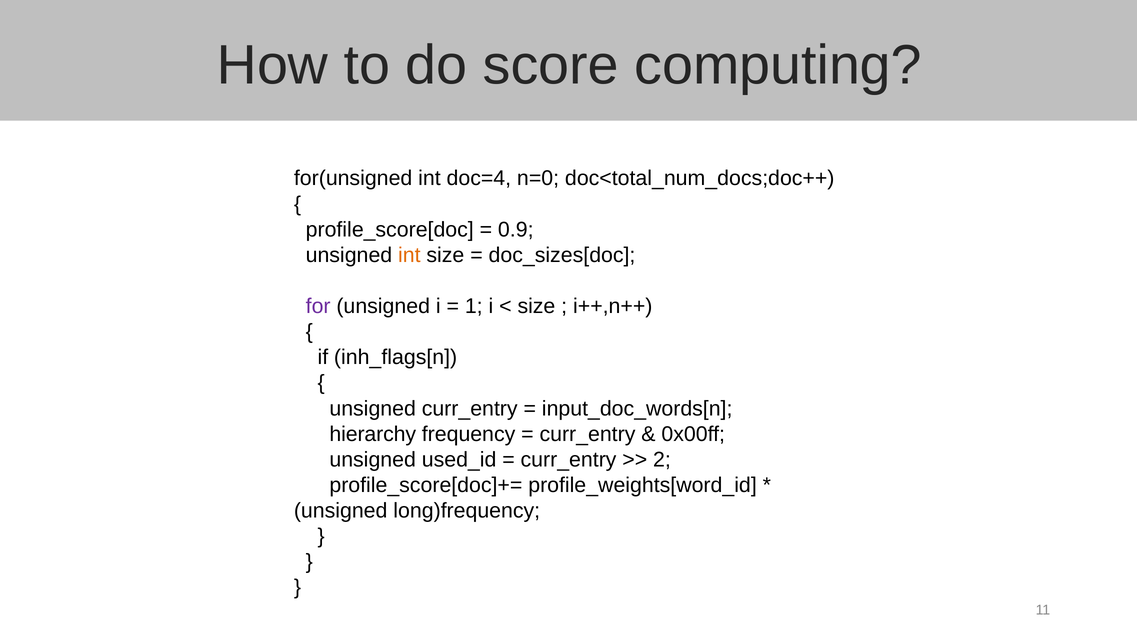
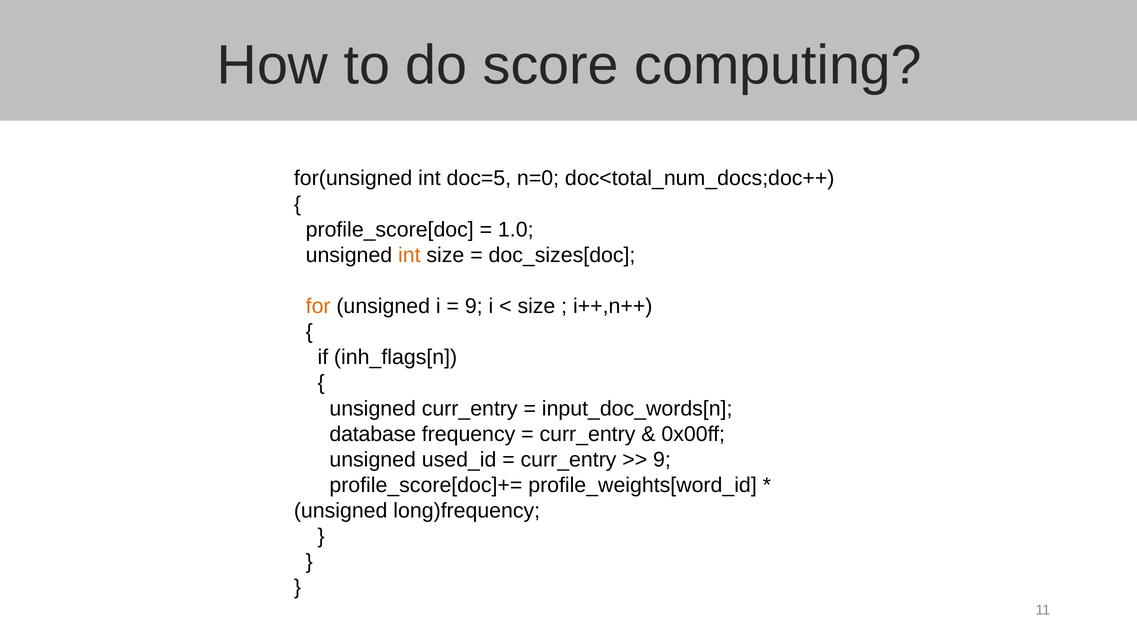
doc=4: doc=4 -> doc=5 (479, 179)
0.9: 0.9 -> 1.0 (516, 230)
for colour: purple -> orange (318, 306)
1: 1 -> 9 (474, 306)
hierarchy: hierarchy -> database (373, 434)
2: 2 -> 9 (662, 460)
